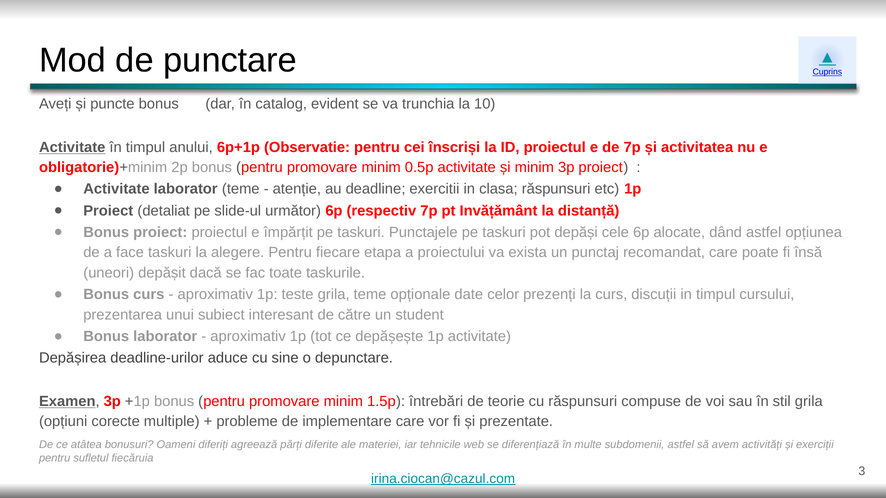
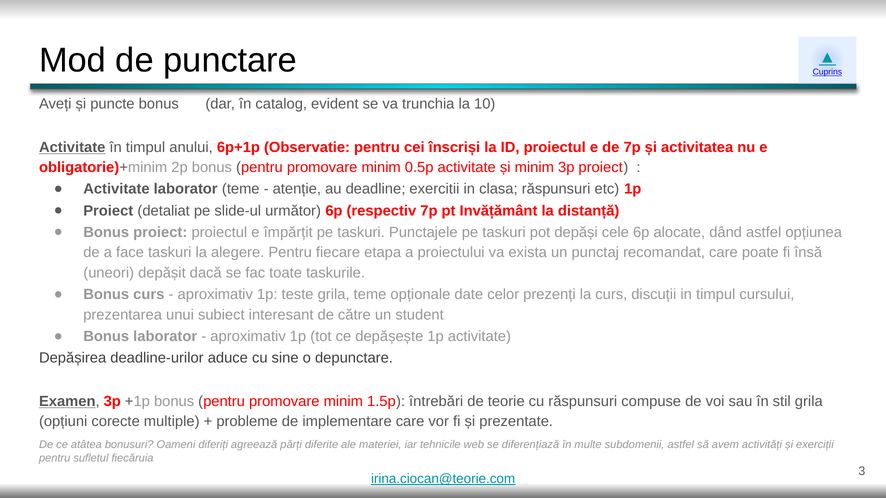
irina.ciocan@cazul.com: irina.ciocan@cazul.com -> irina.ciocan@teorie.com (443, 479)
